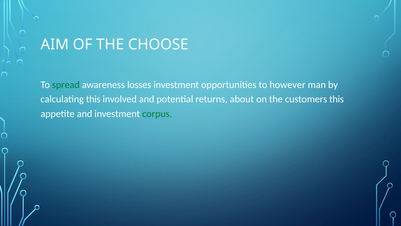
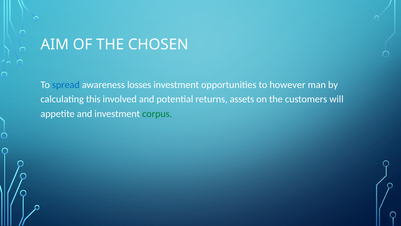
CHOOSE: CHOOSE -> CHOSEN (158, 45)
spread colour: green -> blue (66, 85)
about: about -> assets (242, 99)
customers this: this -> will (336, 99)
